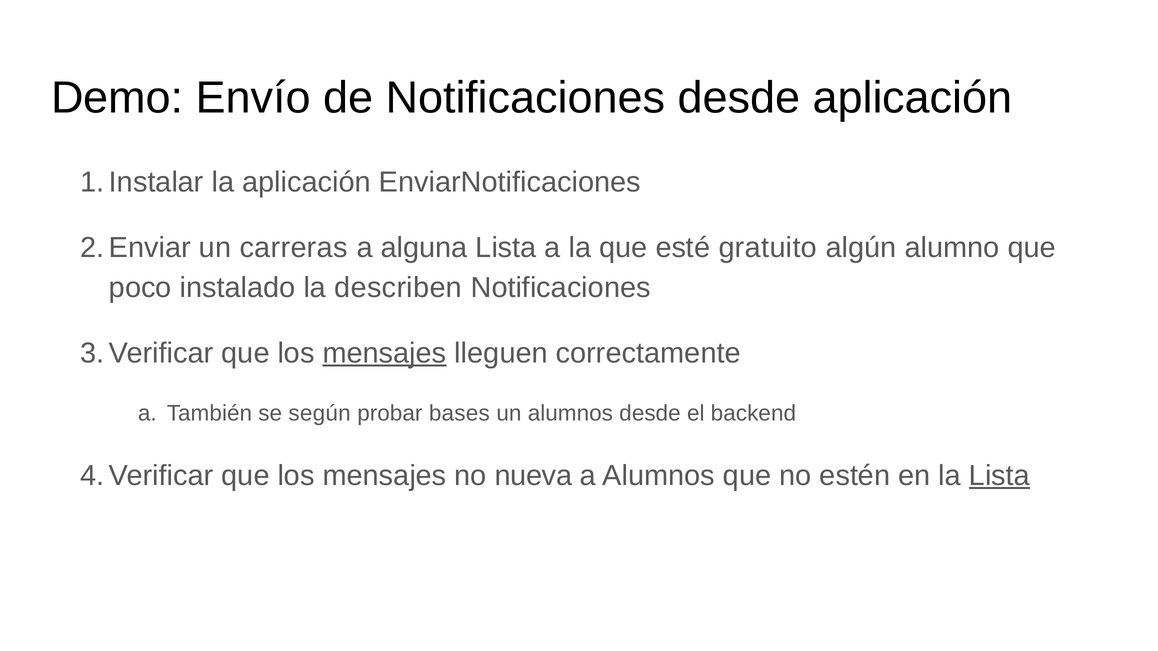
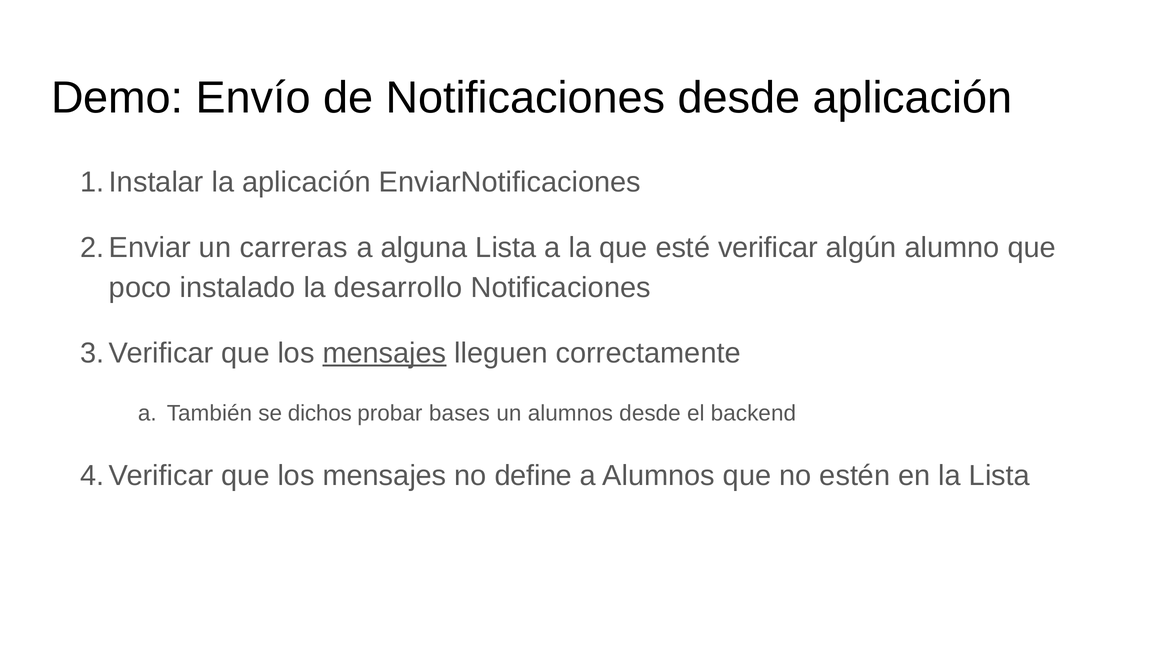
gratuito: gratuito -> verificar (768, 248)
describen: describen -> desarrollo (398, 288)
según: según -> dichos (320, 414)
nueva: nueva -> define (533, 476)
Lista underline: present -> none (999, 476)
